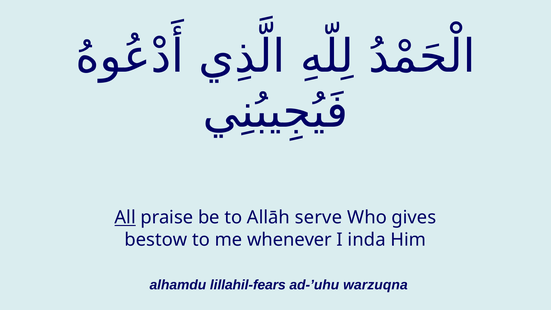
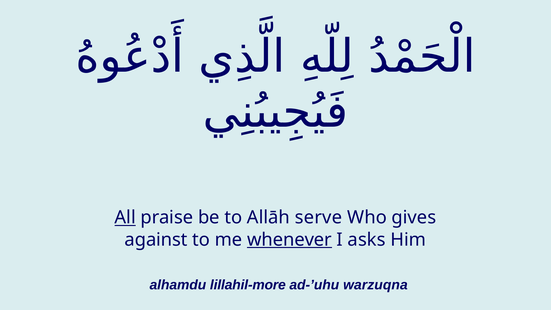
bestow: bestow -> against (156, 240)
whenever underline: none -> present (289, 240)
inda: inda -> asks (367, 240)
lillahil-fears: lillahil-fears -> lillahil-more (248, 285)
